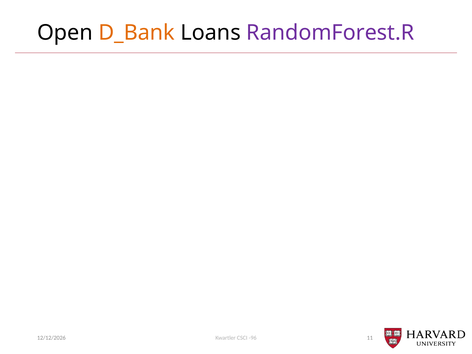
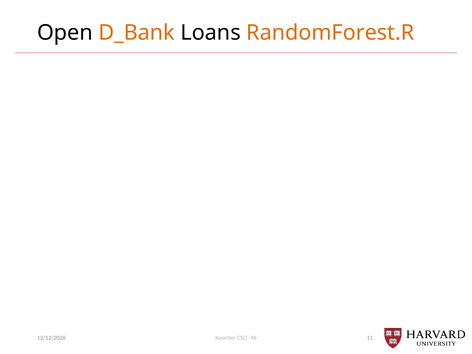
RandomForest.R colour: purple -> orange (330, 33)
